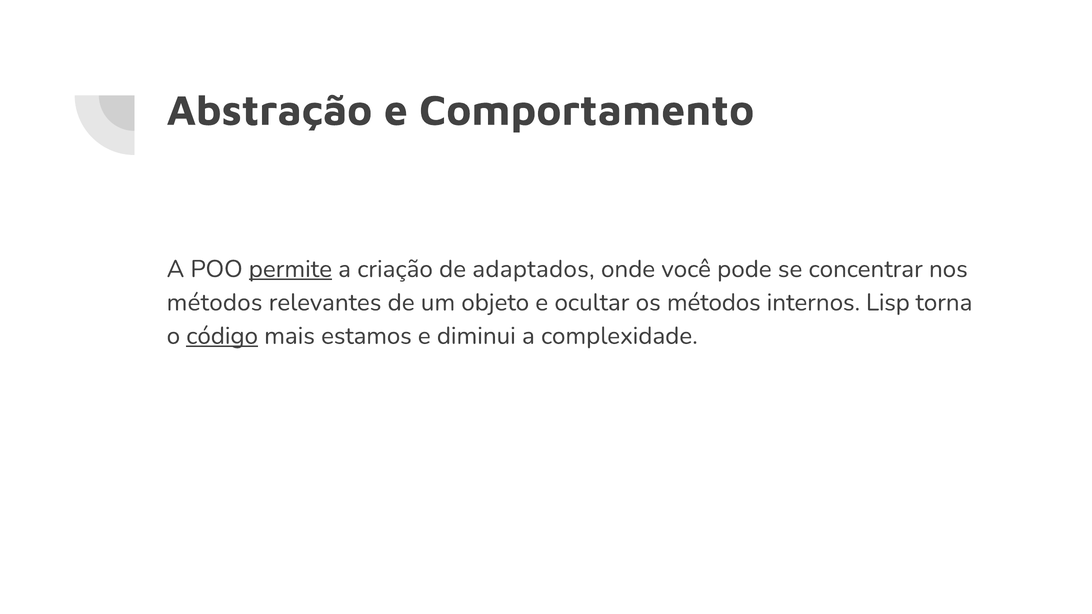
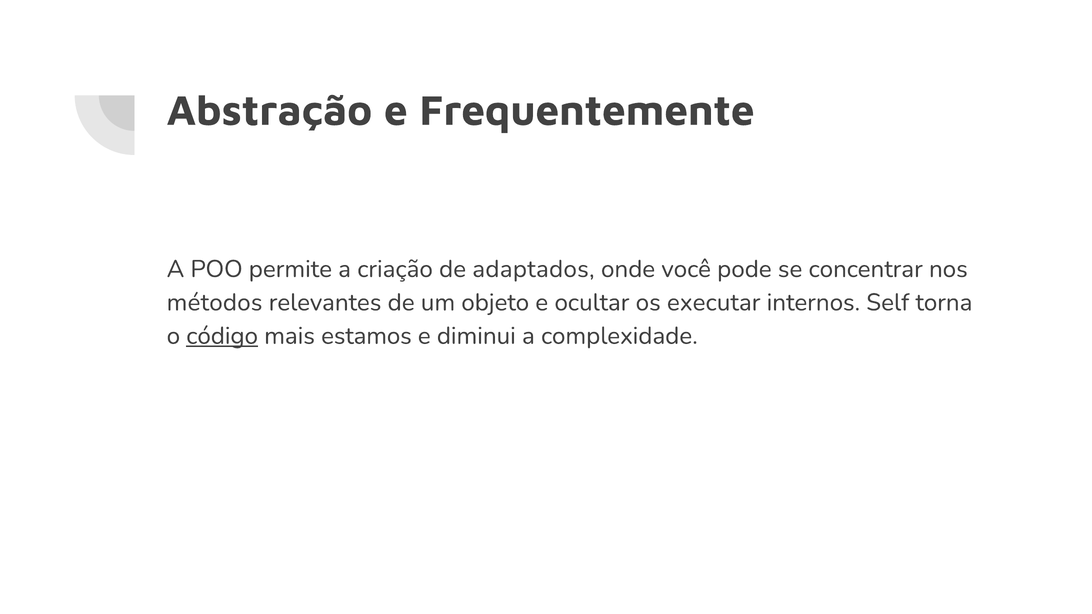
Comportamento: Comportamento -> Frequentemente (587, 111)
permite underline: present -> none (290, 269)
os métodos: métodos -> executar (714, 303)
Lisp: Lisp -> Self (888, 303)
